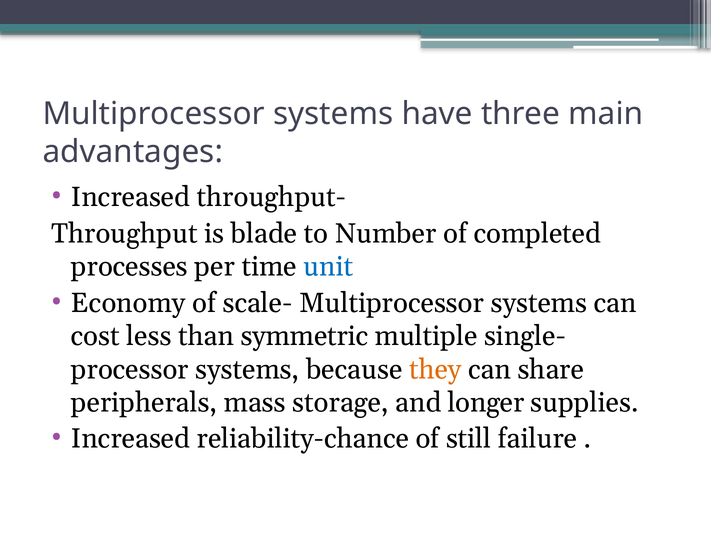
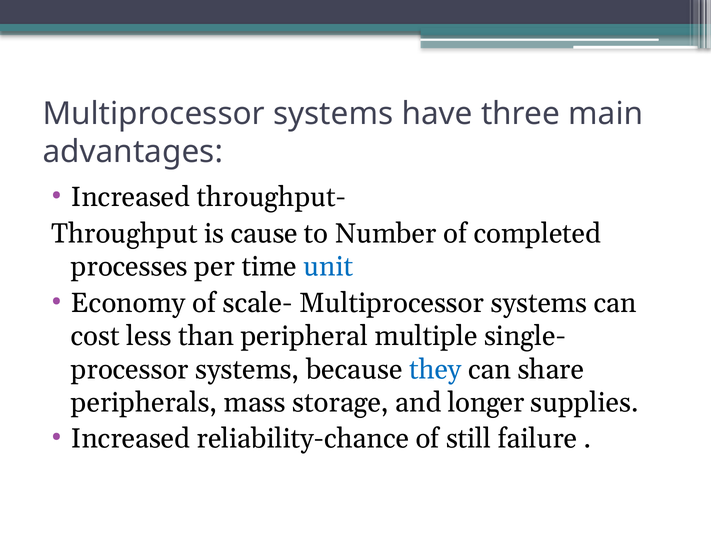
blade: blade -> cause (264, 233)
symmetric: symmetric -> peripheral (304, 336)
they colour: orange -> blue (435, 369)
